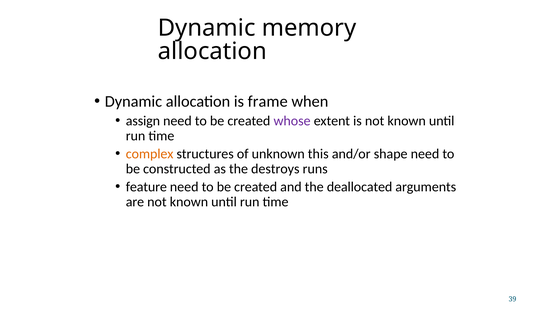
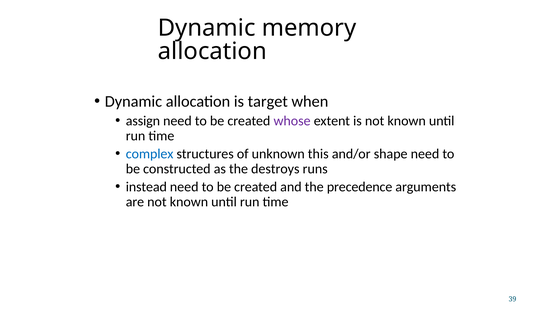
frame: frame -> target (268, 102)
complex colour: orange -> blue (150, 154)
feature: feature -> instead (146, 187)
deallocated: deallocated -> precedence (360, 187)
